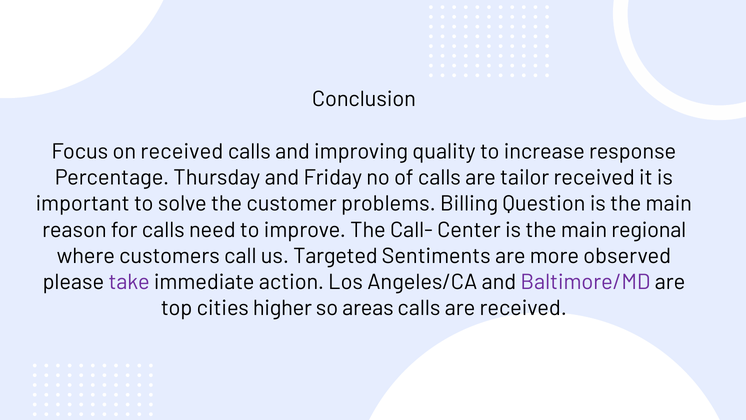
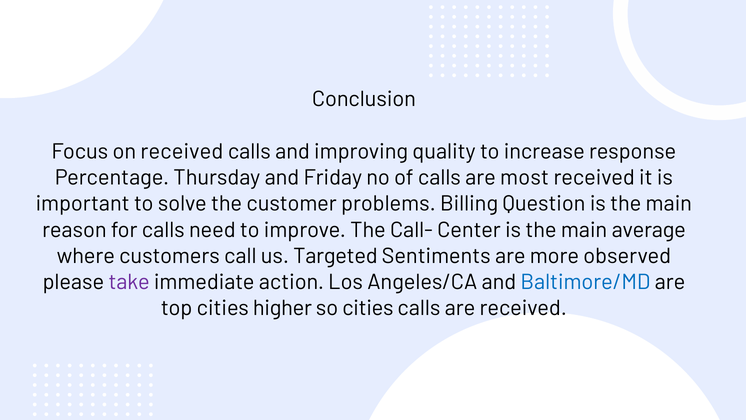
tailor: tailor -> most (525, 177)
regional: regional -> average (649, 230)
Baltimore/MD colour: purple -> blue (585, 282)
so areas: areas -> cities (368, 308)
